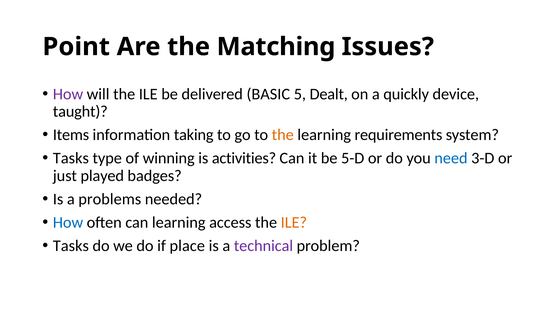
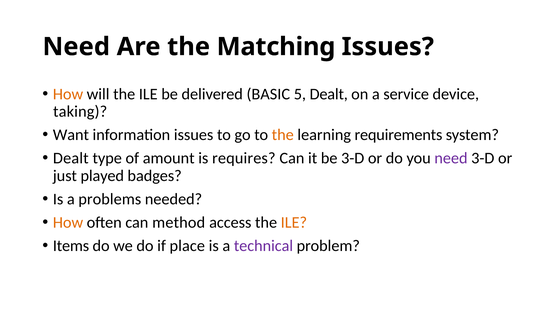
Point: Point -> Need (76, 47)
How colour: purple -> orange (68, 94)
quickly: quickly -> service (406, 94)
taught: taught -> taking (80, 112)
Items: Items -> Want (71, 135)
information taking: taking -> issues (194, 135)
Tasks: Tasks -> Dealt (71, 158)
winning: winning -> amount (169, 158)
activities: activities -> requires (244, 158)
be 5-D: 5-D -> 3-D (353, 158)
need colour: blue -> purple (451, 158)
How colour: blue -> orange (68, 223)
can learning: learning -> method (179, 223)
Tasks: Tasks -> Items (71, 246)
